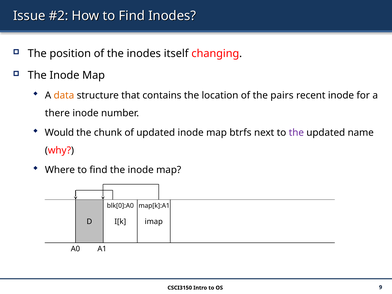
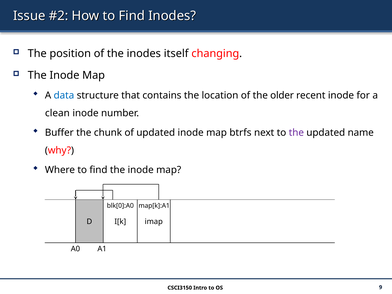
data colour: orange -> blue (64, 95)
pairs: pairs -> older (282, 95)
there: there -> clean (57, 113)
Would: Would -> Buffer (59, 133)
